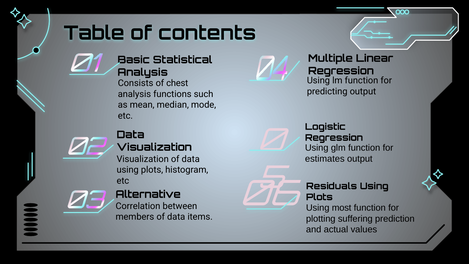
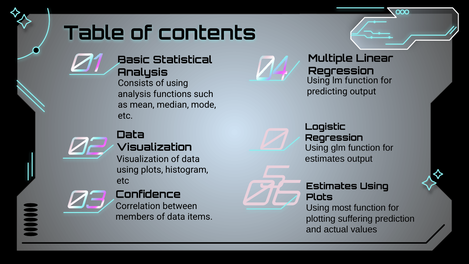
of chest: chest -> using (177, 83)
Residuals: Residuals -> Estimates (332, 186)
Alternative: Alternative -> Confidence (148, 194)
